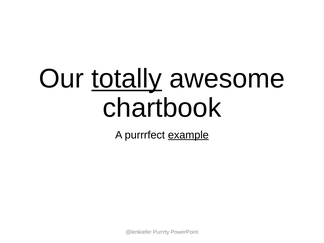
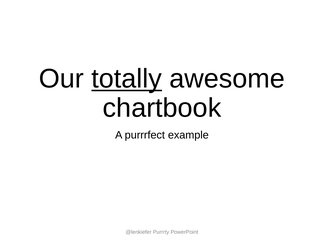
example underline: present -> none (188, 135)
